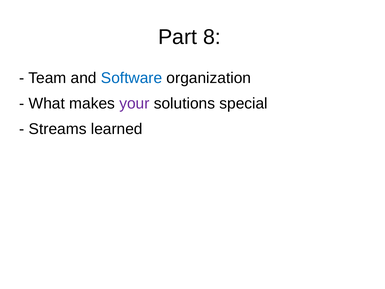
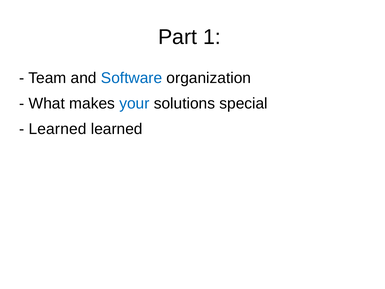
8: 8 -> 1 (212, 37)
your colour: purple -> blue (134, 103)
Streams: Streams -> Learned (58, 129)
